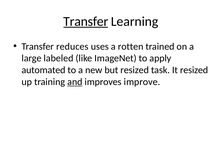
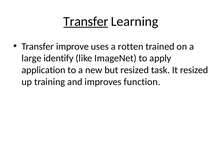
reduces: reduces -> improve (72, 47)
labeled: labeled -> identify (59, 58)
automated: automated -> application (44, 70)
and underline: present -> none (75, 82)
improve: improve -> function (142, 82)
